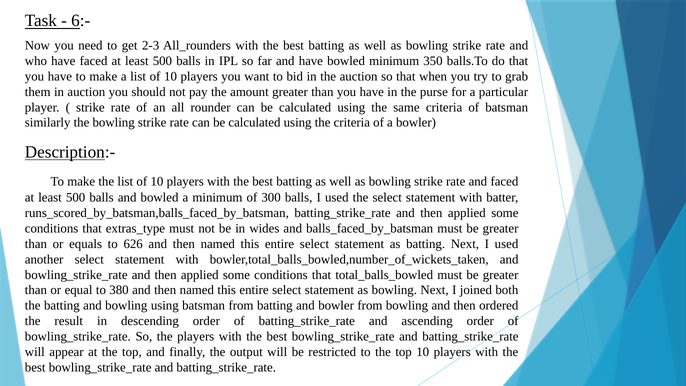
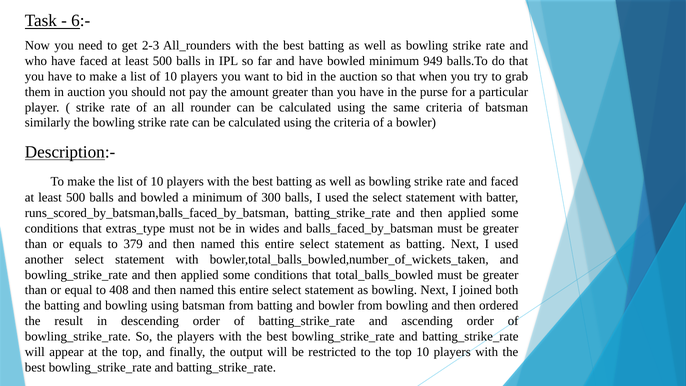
350: 350 -> 949 (433, 61)
626: 626 -> 379 (133, 244)
380: 380 -> 408 (119, 290)
